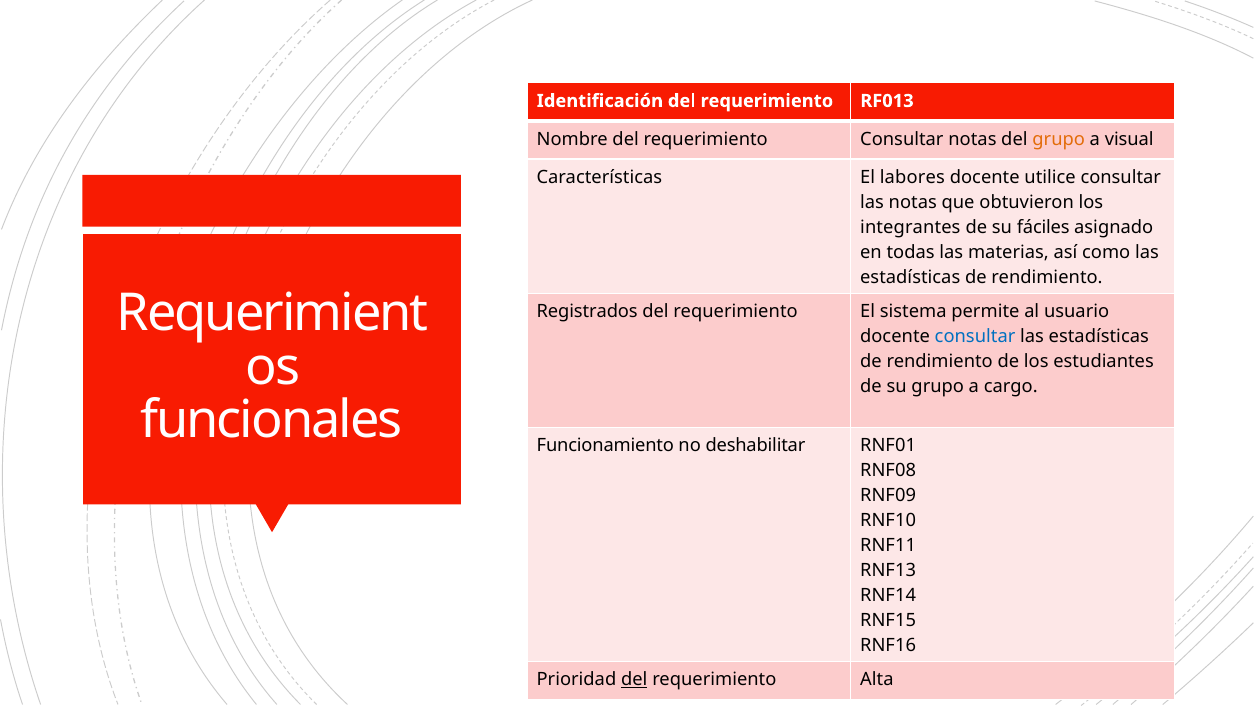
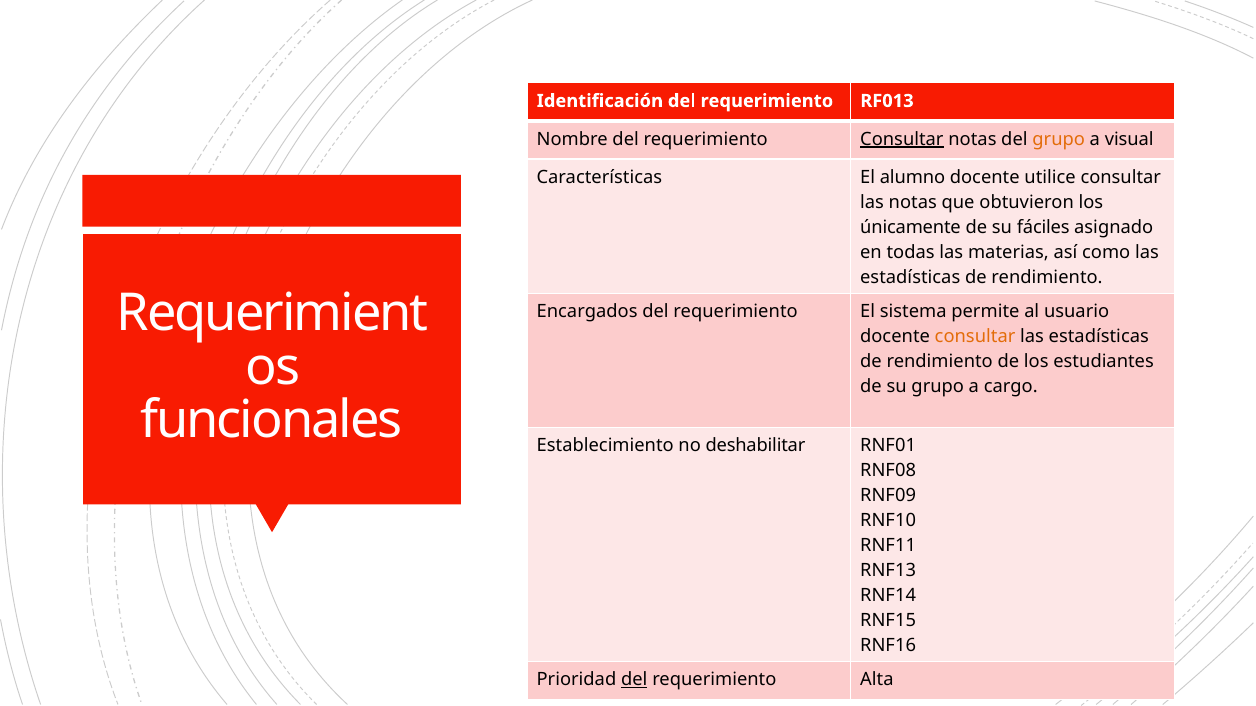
Consultar underline: none -> present (902, 139)
labores: labores -> alumno (912, 177)
integrantes: integrantes -> únicamente (911, 227)
Registrados: Registrados -> Encargados (587, 312)
consultar colour: blue -> orange (975, 337)
Funcionamiento: Funcionamiento -> Establecimiento (605, 446)
